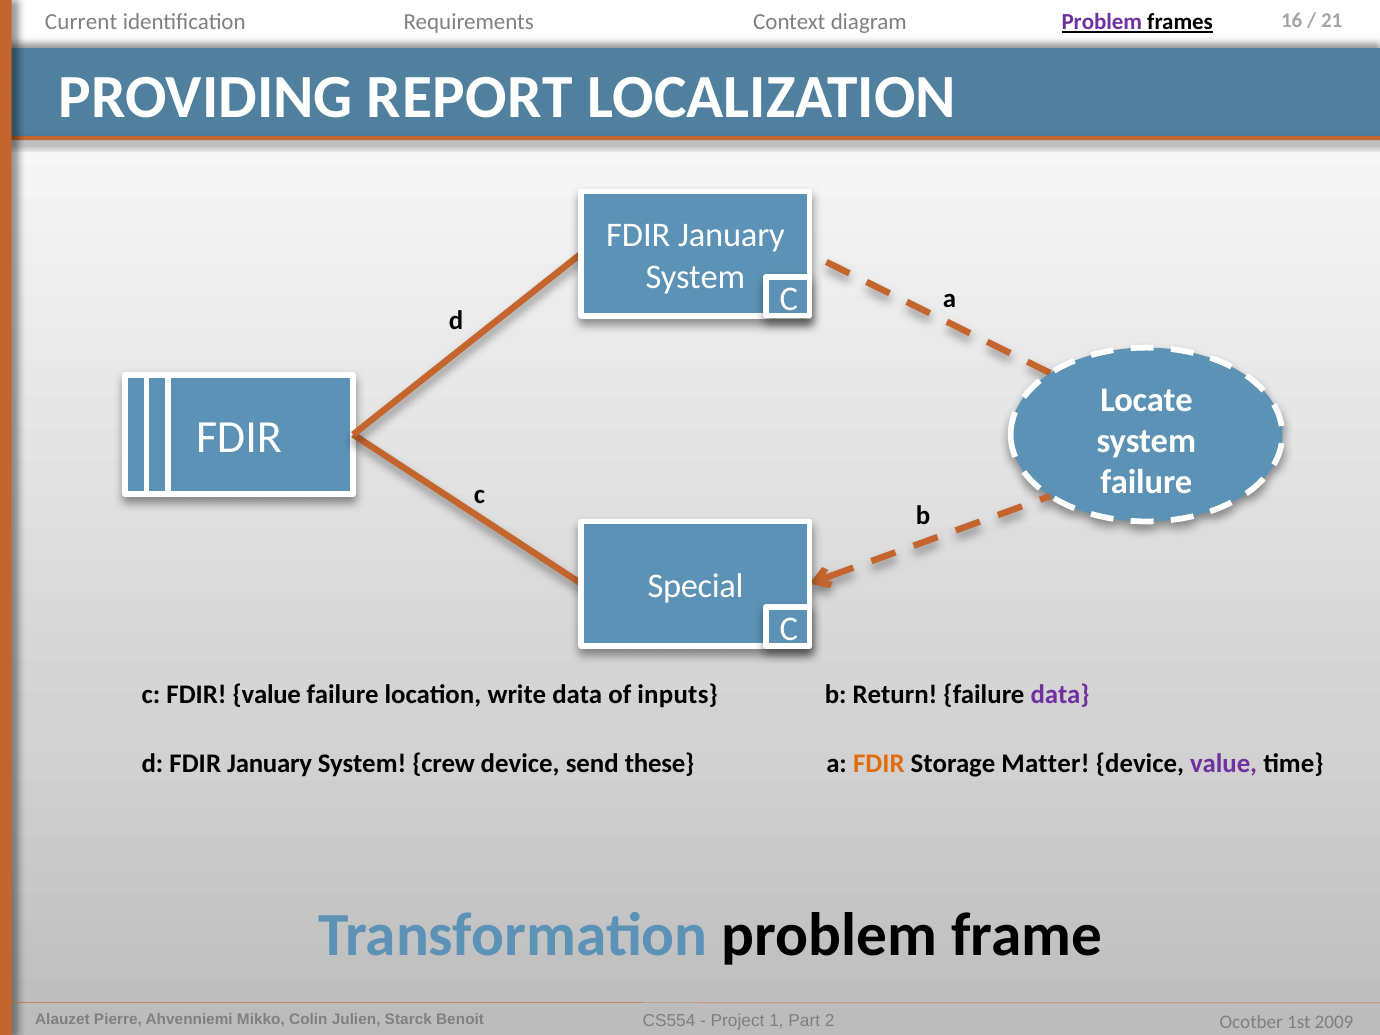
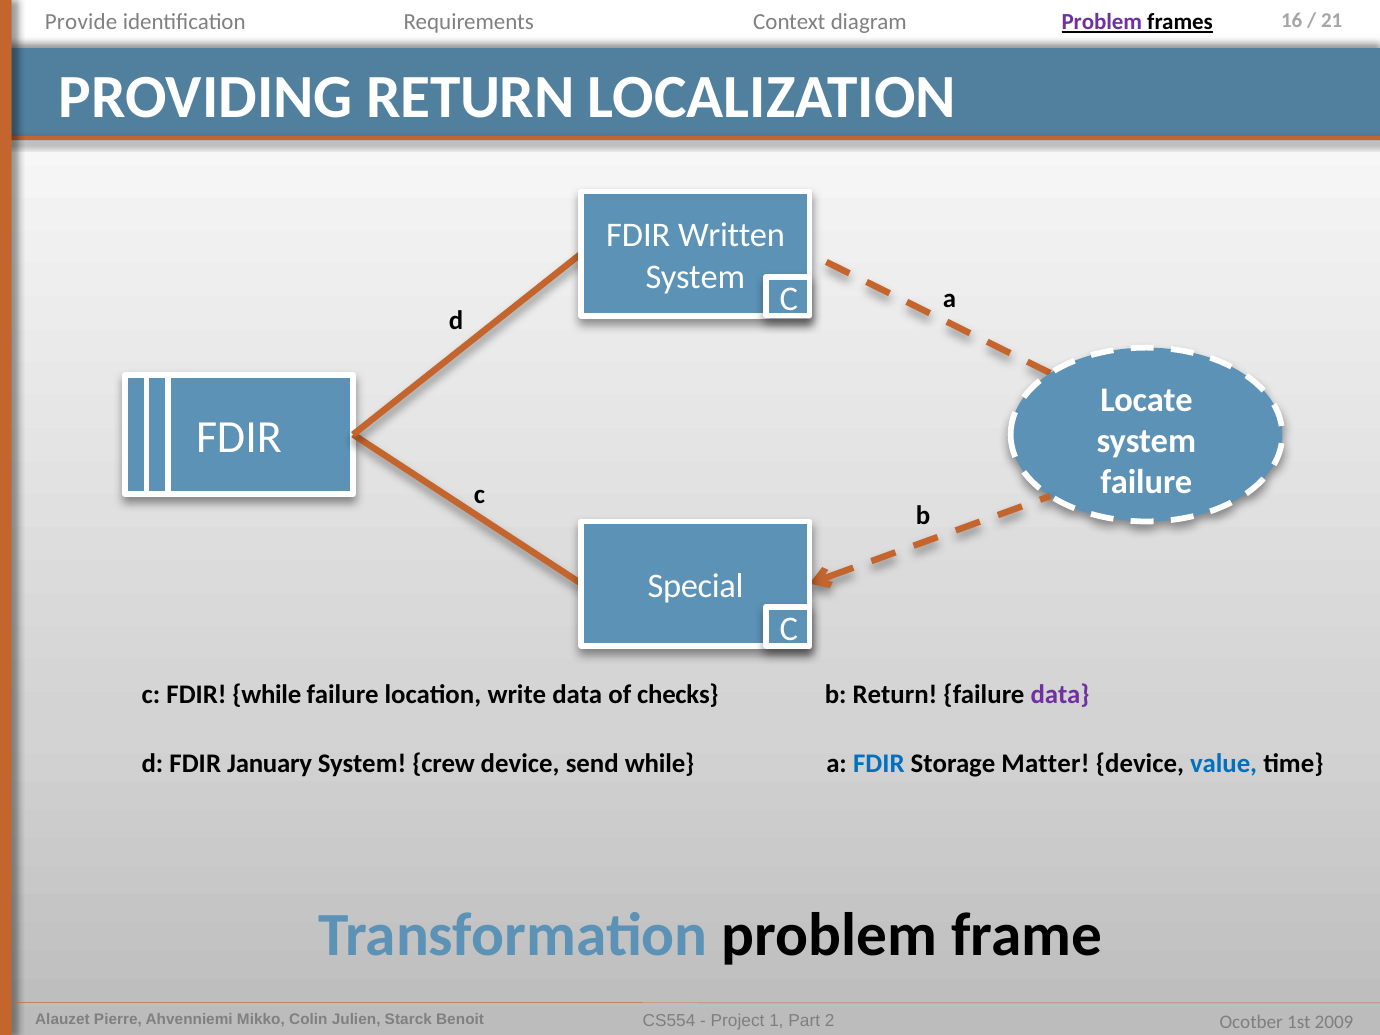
Current: Current -> Provide (81, 22)
PROVIDING REPORT: REPORT -> RETURN (471, 97)
January: January -> Written (731, 235)
FDIR value: value -> while (267, 694)
inputs: inputs -> checks (678, 694)
send these: these -> while (660, 764)
FDIR colour: orange -> blue (879, 764)
value colour: purple -> blue (1224, 764)
